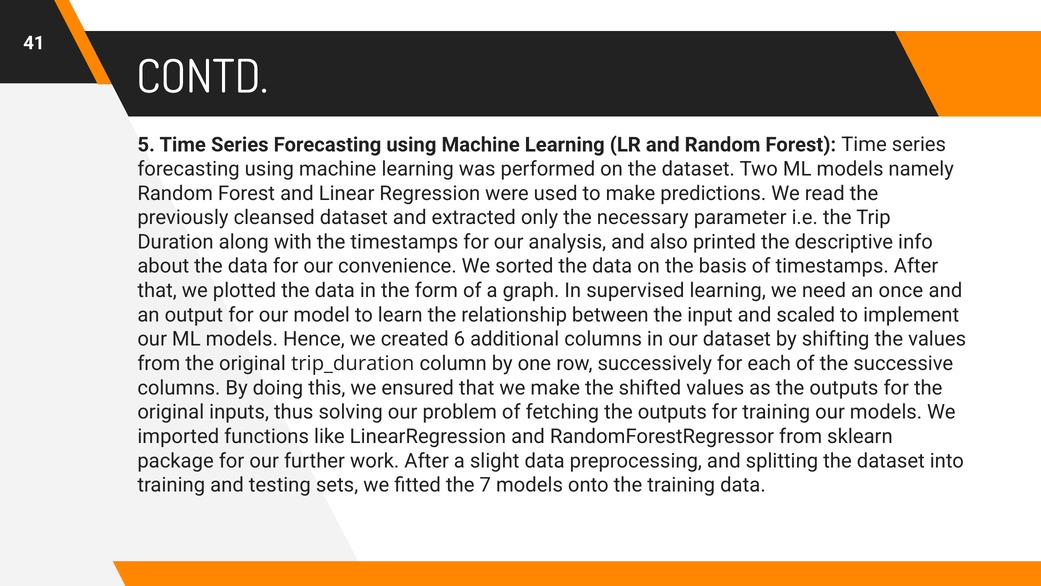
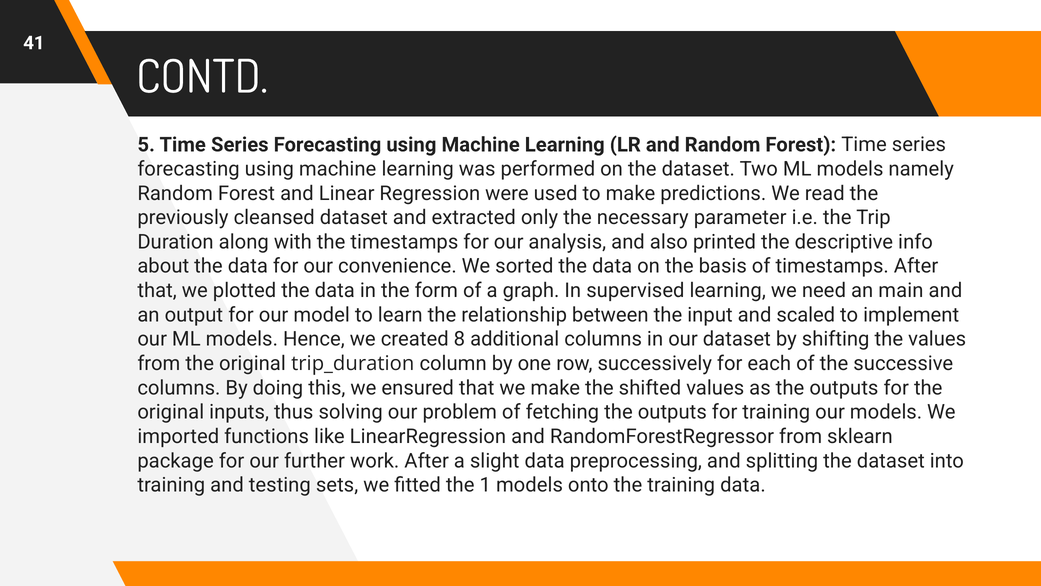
once: once -> main (901, 290)
6: 6 -> 8 (459, 339)
7: 7 -> 1 (485, 485)
